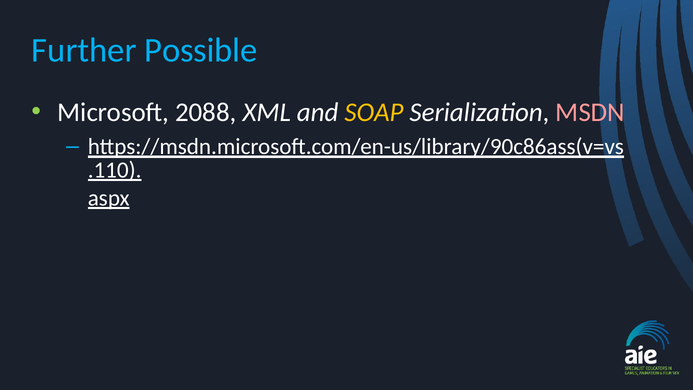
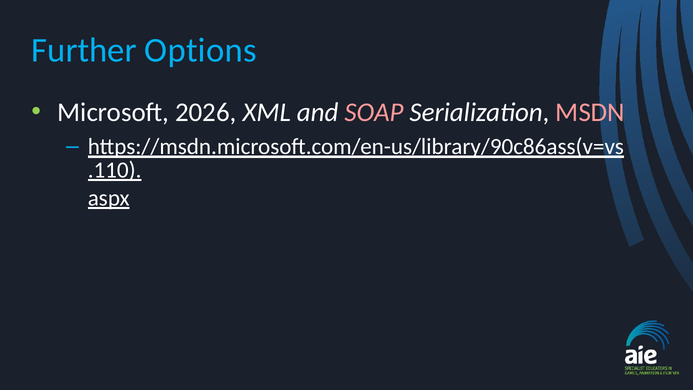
Possible: Possible -> Options (201, 50)
2088: 2088 -> 2026 (206, 112)
SOAP colour: yellow -> pink (374, 112)
